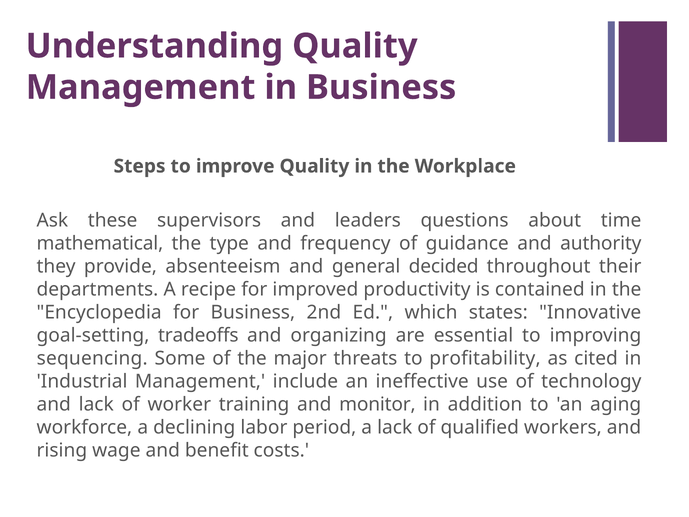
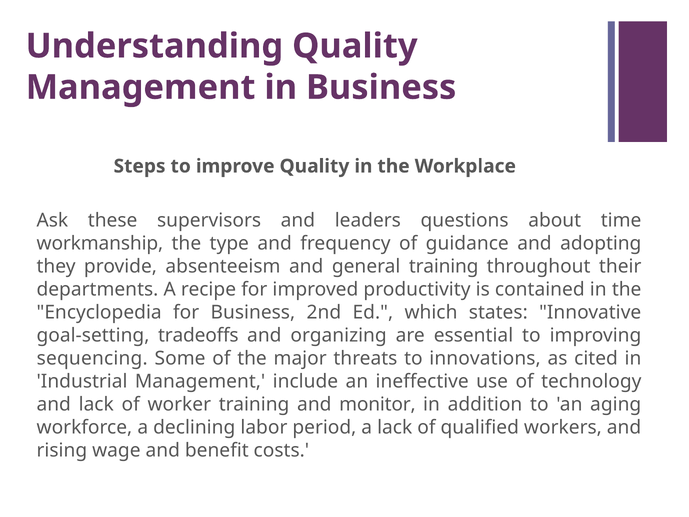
mathematical: mathematical -> workmanship (100, 243)
authority: authority -> adopting (601, 243)
general decided: decided -> training (444, 266)
profitability: profitability -> innovations (485, 358)
